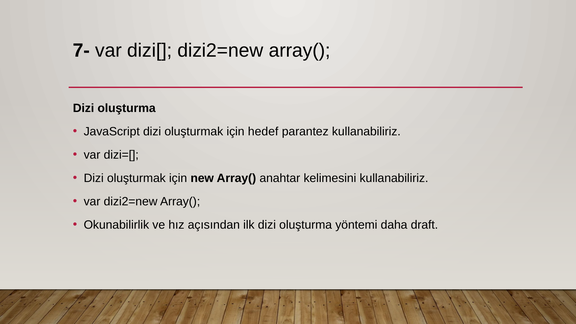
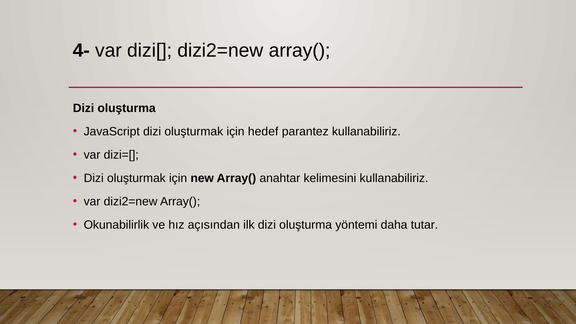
7-: 7- -> 4- (81, 50)
draft: draft -> tutar (424, 225)
